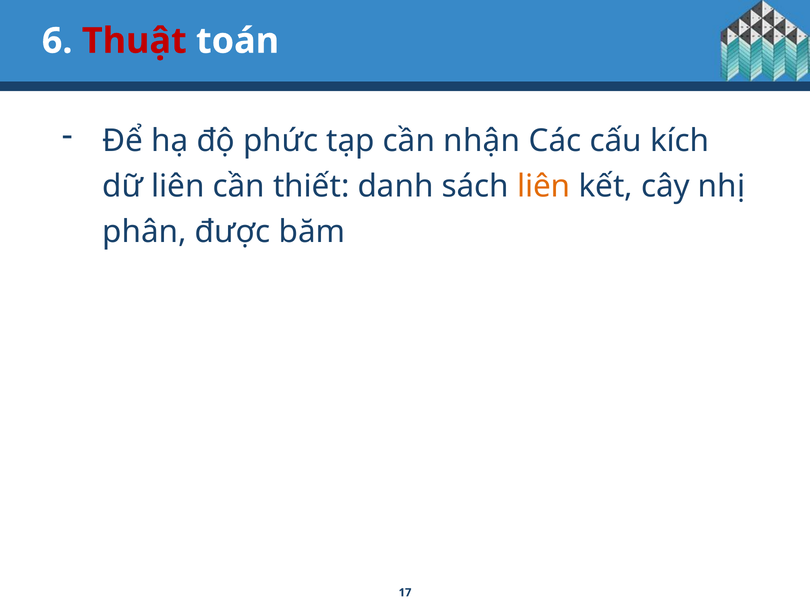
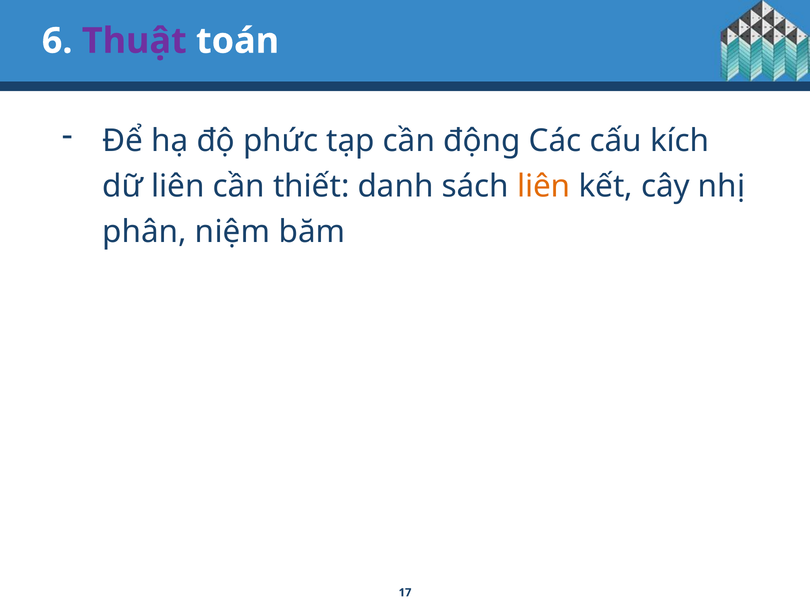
Thuật colour: red -> purple (134, 41)
nhận: nhận -> động (482, 141)
được: được -> niệm (233, 231)
